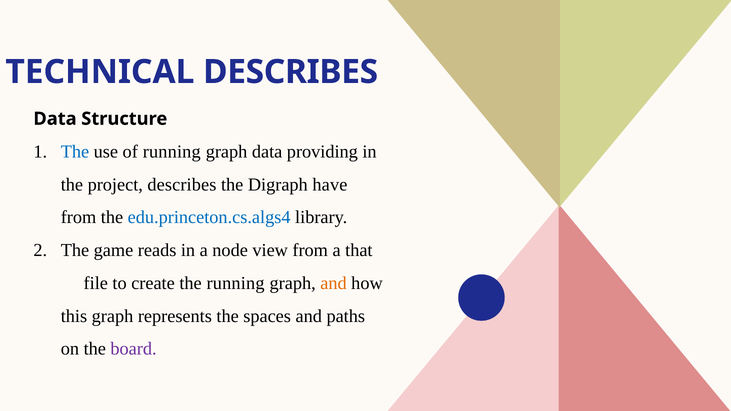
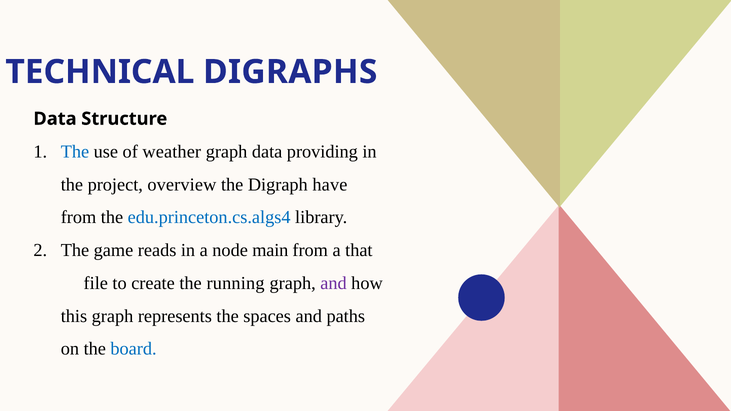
TECHNICAL DESCRIBES: DESCRIBES -> DIGRAPHS (290, 72)
of running: running -> weather (172, 152)
project describes: describes -> overview (182, 185)
view: view -> main (270, 250)
and colour: orange -> purple (334, 283)
board colour: purple -> blue (134, 349)
